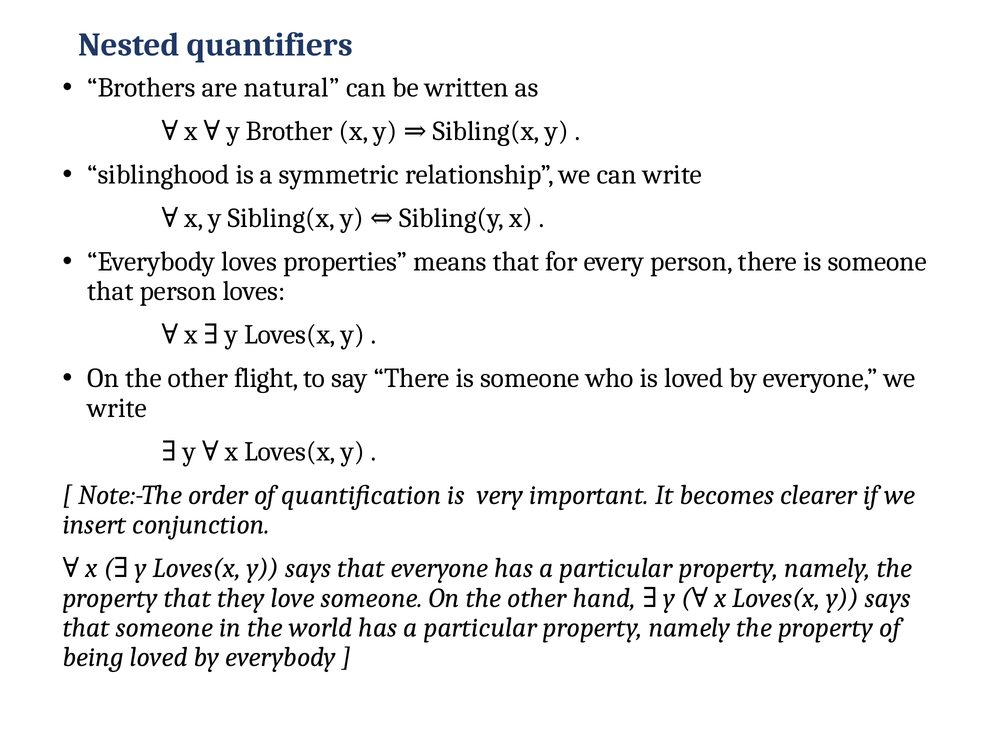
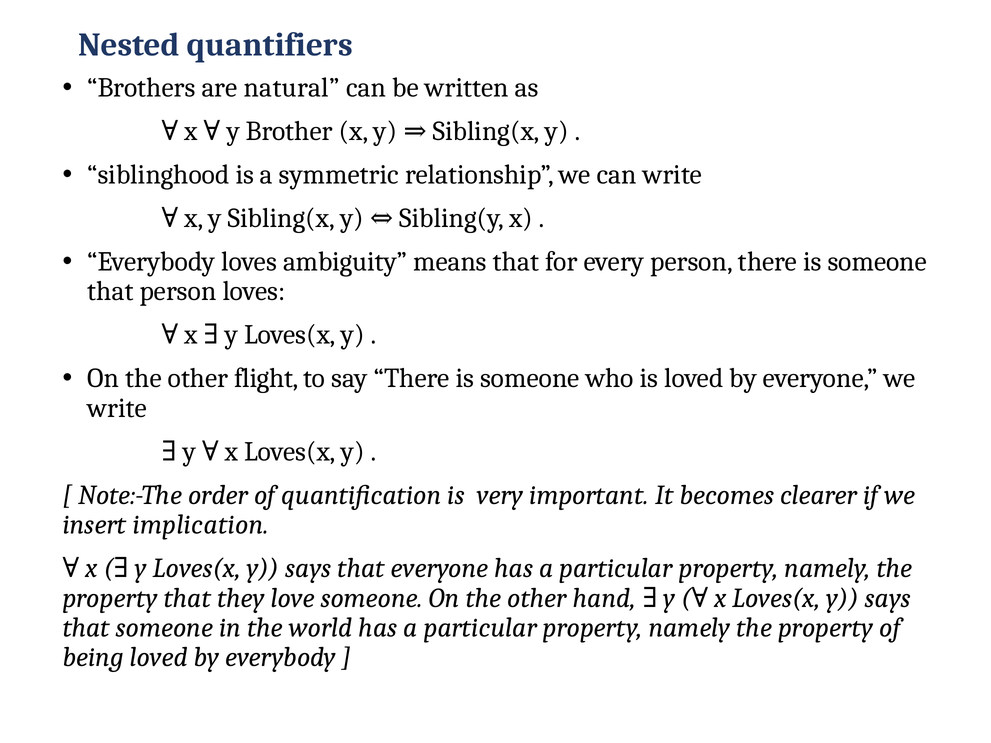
properties: properties -> ambiguity (345, 262)
conjunction: conjunction -> implication (201, 525)
